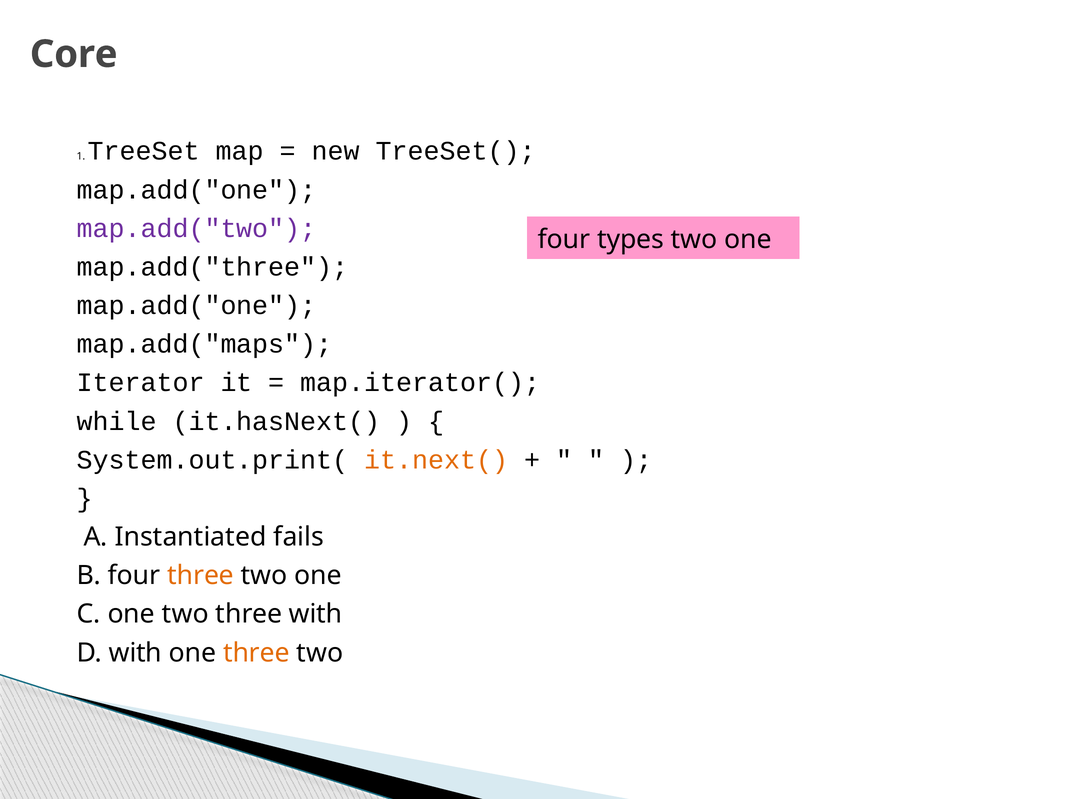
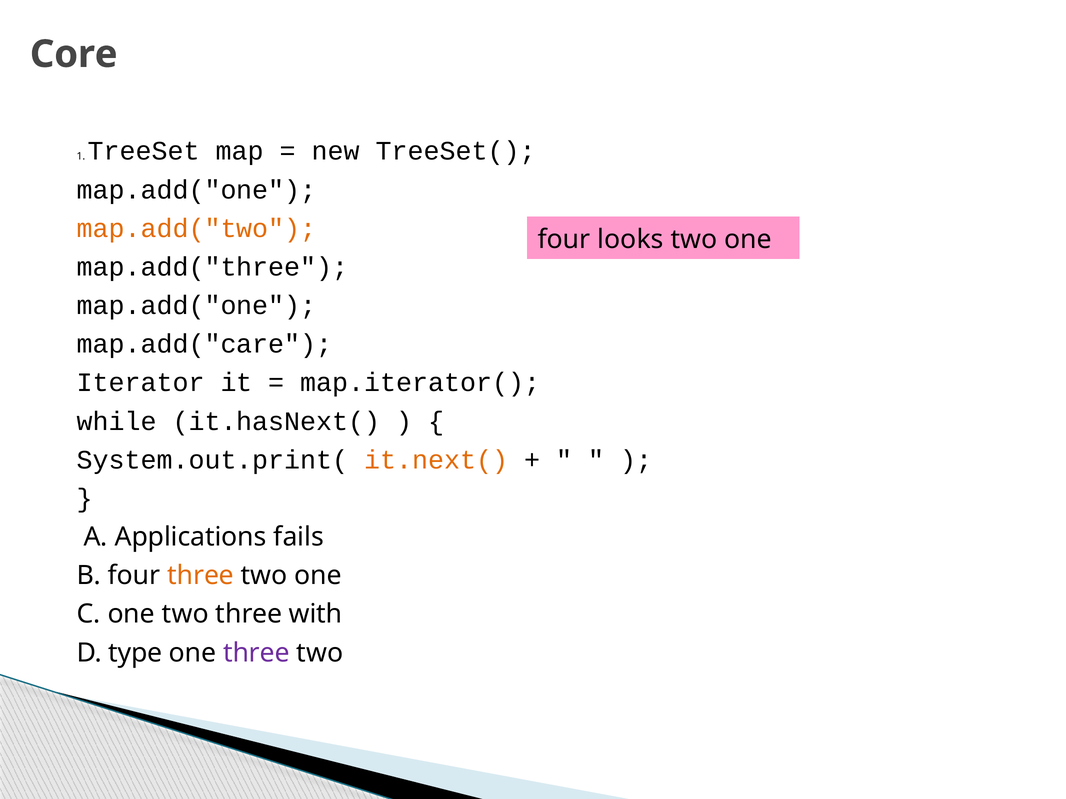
map.add("two colour: purple -> orange (197, 228)
types: types -> looks (630, 240)
map.add("maps: map.add("maps -> map.add("care (205, 344)
Instantiated: Instantiated -> Applications (191, 537)
D with: with -> type (135, 653)
three colour: orange -> purple (256, 653)
